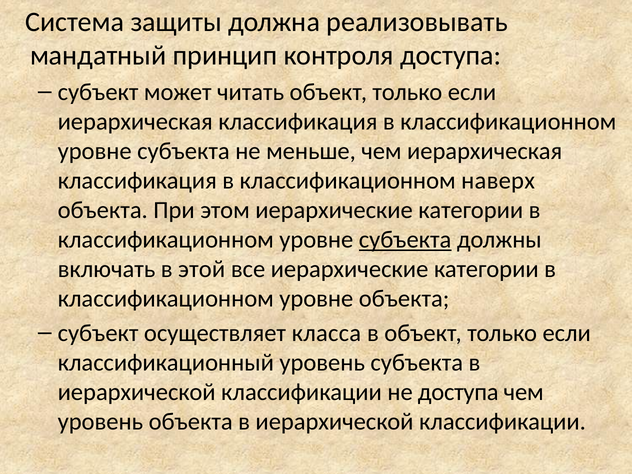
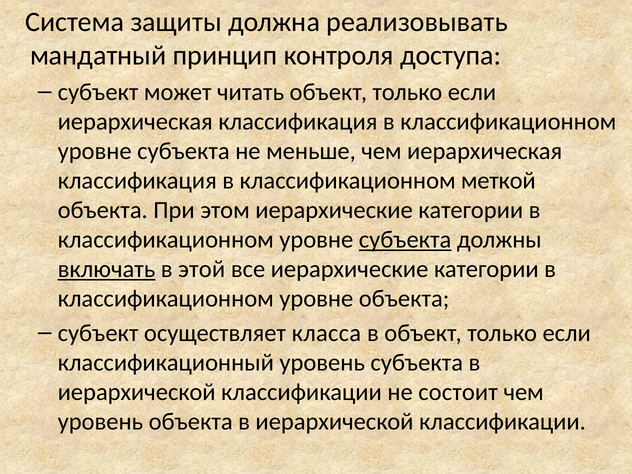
наверх: наверх -> меткой (498, 181)
включать underline: none -> present (106, 269)
не доступа: доступа -> состоит (458, 392)
